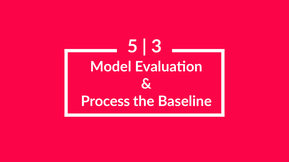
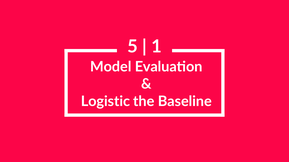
3: 3 -> 1 (156, 47)
Process: Process -> Logistic (105, 102)
